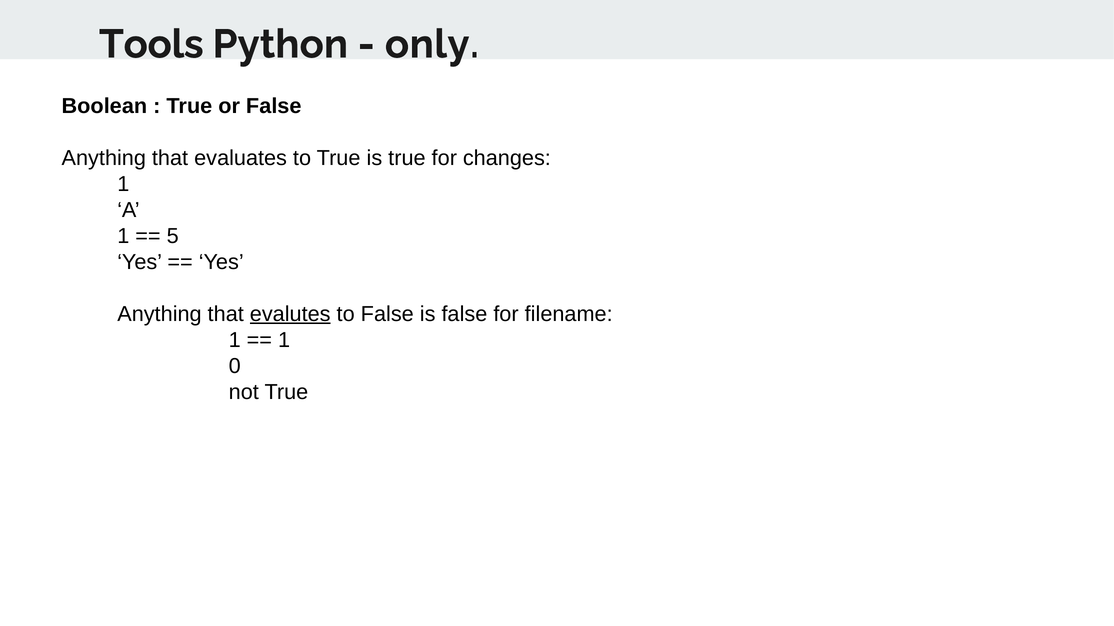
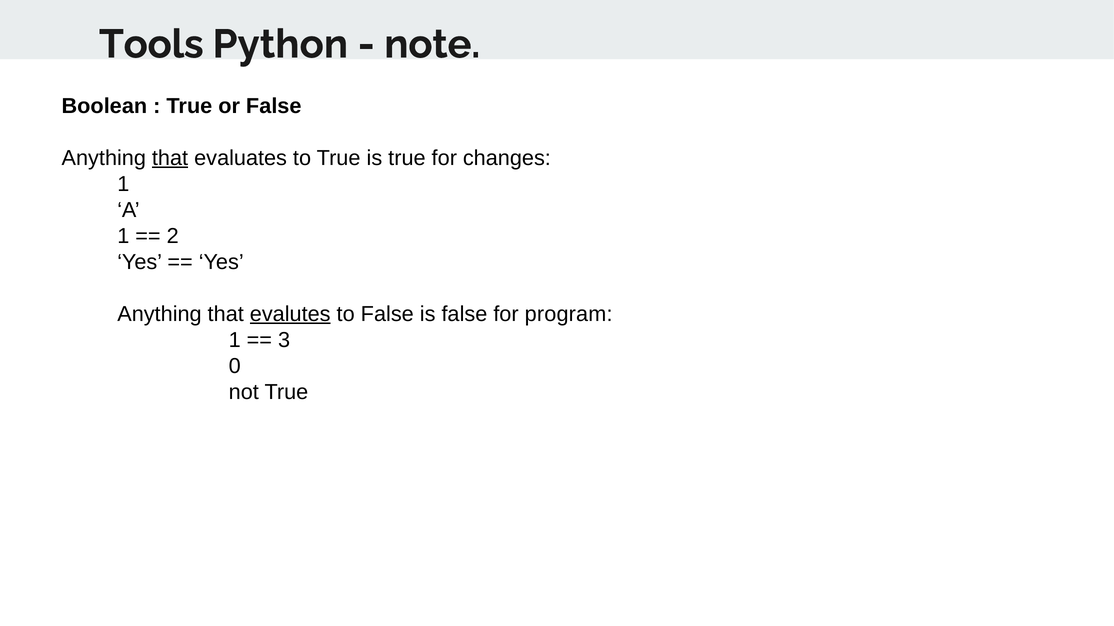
only: only -> note (432, 44)
that underline: none -> present (170, 158)
5: 5 -> 2 (173, 236)
filename: filename -> program (569, 314)
1: 1 -> 3 (284, 340)
